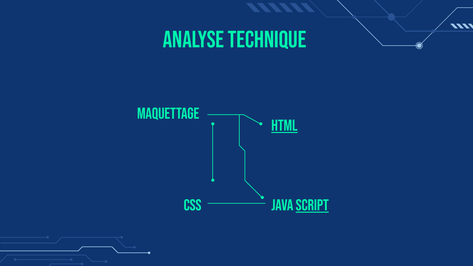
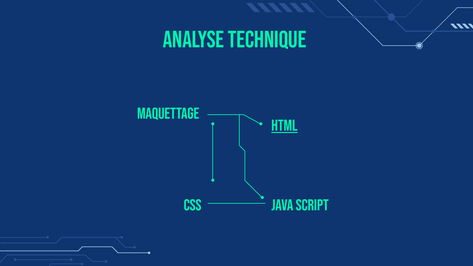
SCRIPT underline: present -> none (312, 205)
